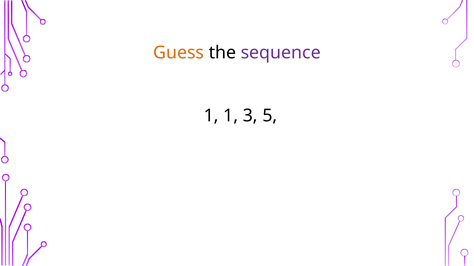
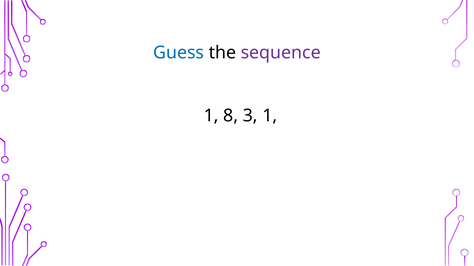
Guess colour: orange -> blue (179, 53)
1 1: 1 -> 8 (231, 116)
3 5: 5 -> 1 (270, 116)
